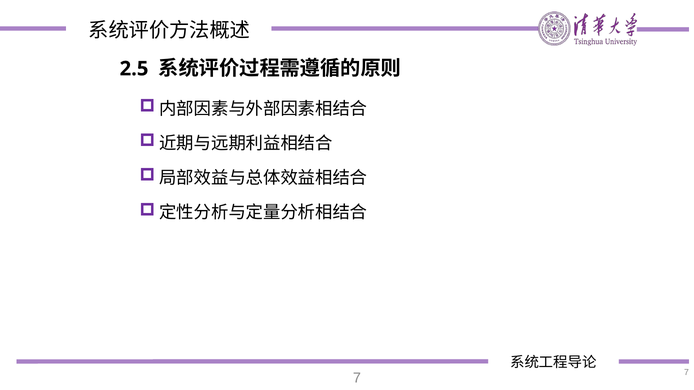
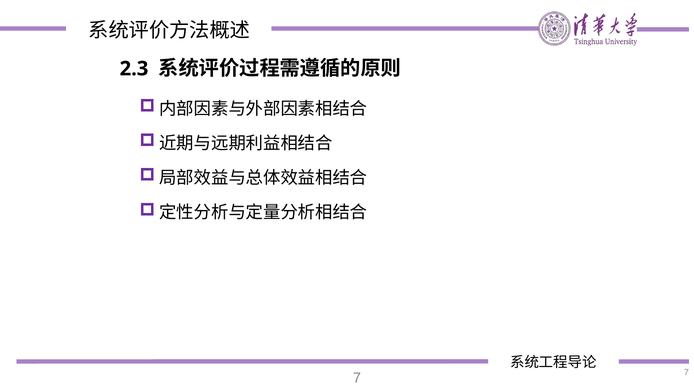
2.5: 2.5 -> 2.3 (134, 69)
